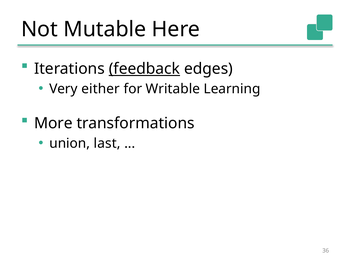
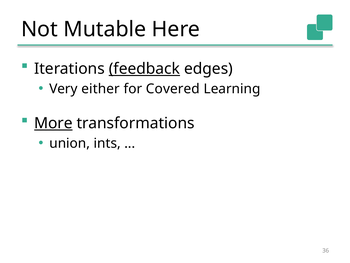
Writable: Writable -> Covered (173, 89)
More underline: none -> present (53, 123)
last: last -> ints (107, 143)
